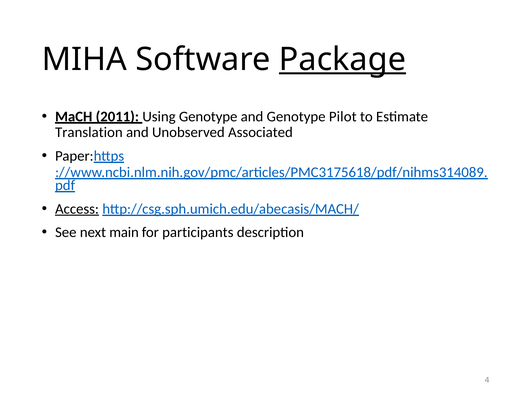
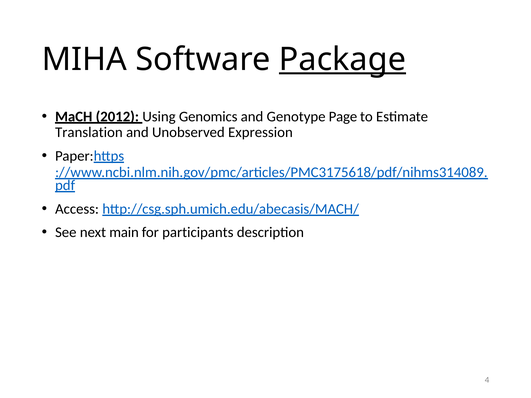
2011: 2011 -> 2012 (117, 117)
Using Genotype: Genotype -> Genomics (208, 117)
Pilot: Pilot -> Page (343, 117)
Associated: Associated -> Expression (260, 133)
Access underline: present -> none (77, 209)
